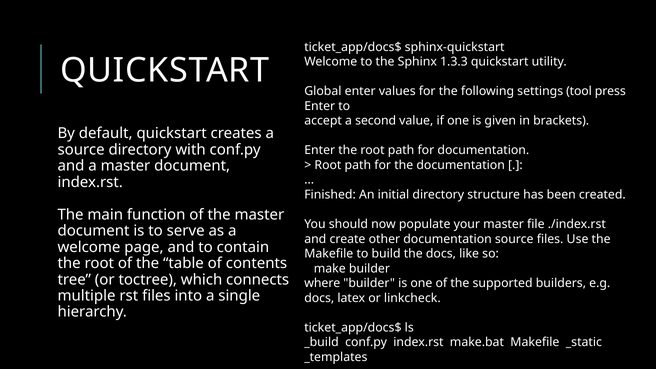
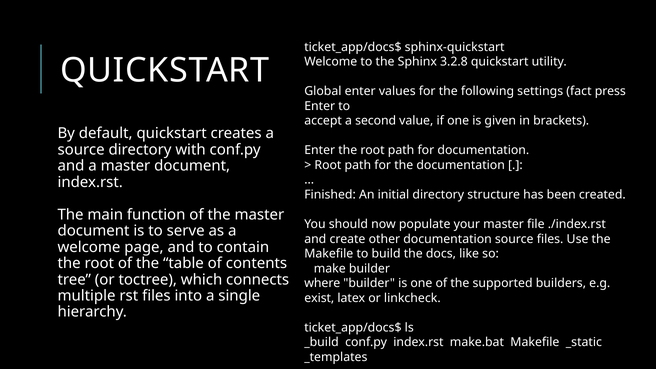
1.3.3: 1.3.3 -> 3.2.8 (454, 62)
tool: tool -> fact (579, 91)
docs: docs -> exist (319, 298)
